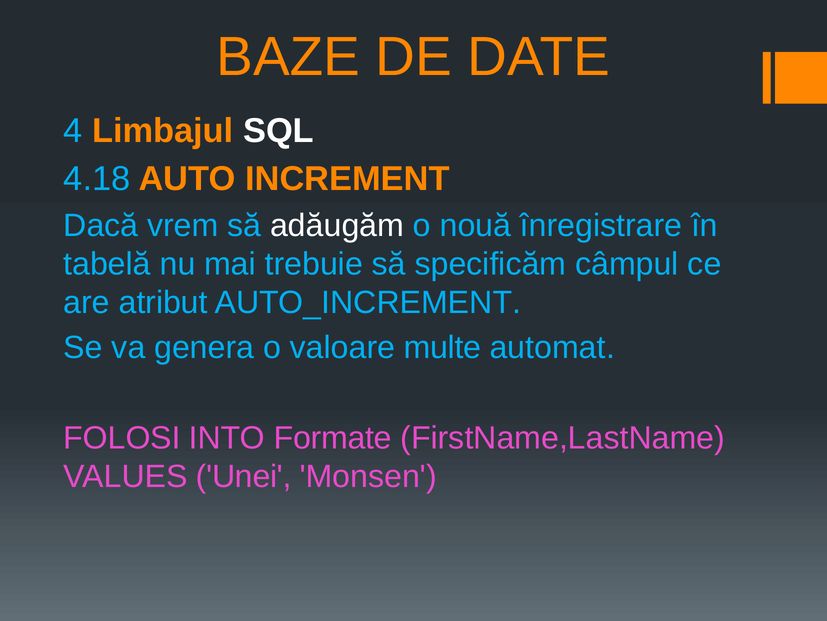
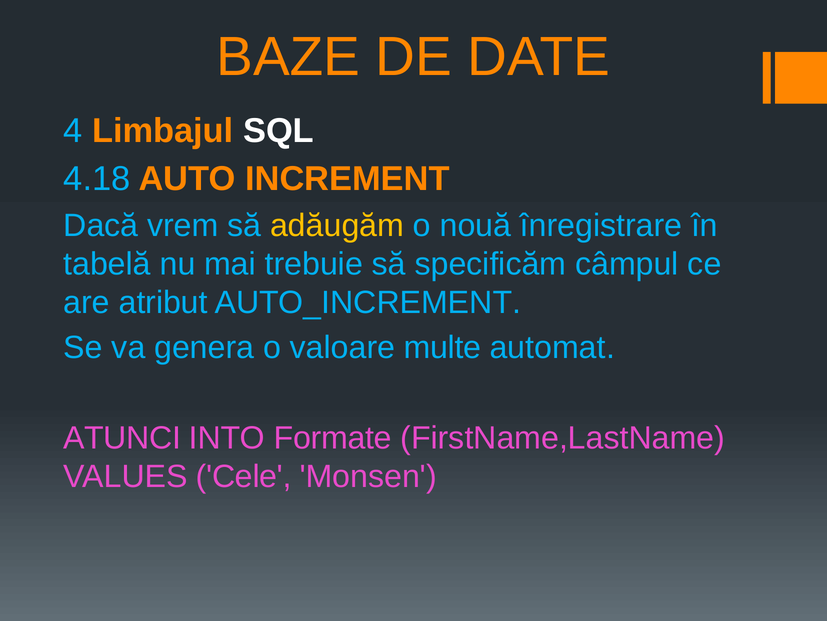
adăugăm colour: white -> yellow (337, 225)
FOLOSI: FOLOSI -> ATUNCI (122, 438)
Unei: Unei -> Cele (244, 476)
